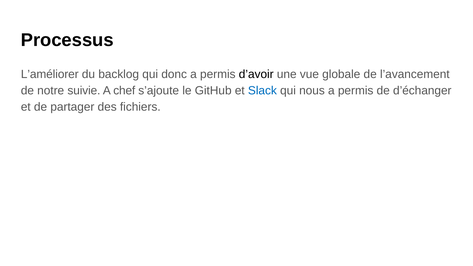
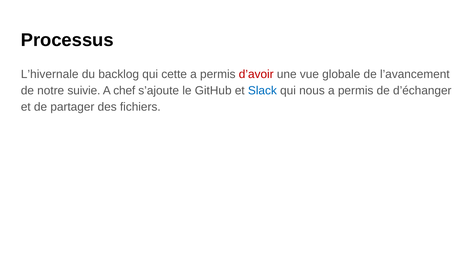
L’améliorer: L’améliorer -> L’hivernale (50, 74)
donc: donc -> cette (174, 74)
d’avoir colour: black -> red (256, 74)
